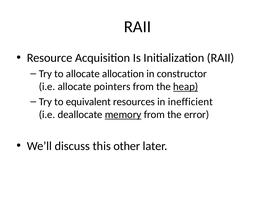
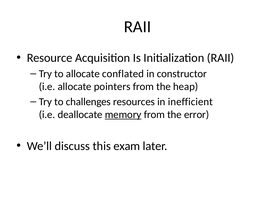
allocation: allocation -> conflated (123, 73)
heap underline: present -> none (186, 86)
equivalent: equivalent -> challenges (88, 101)
other: other -> exam (127, 145)
